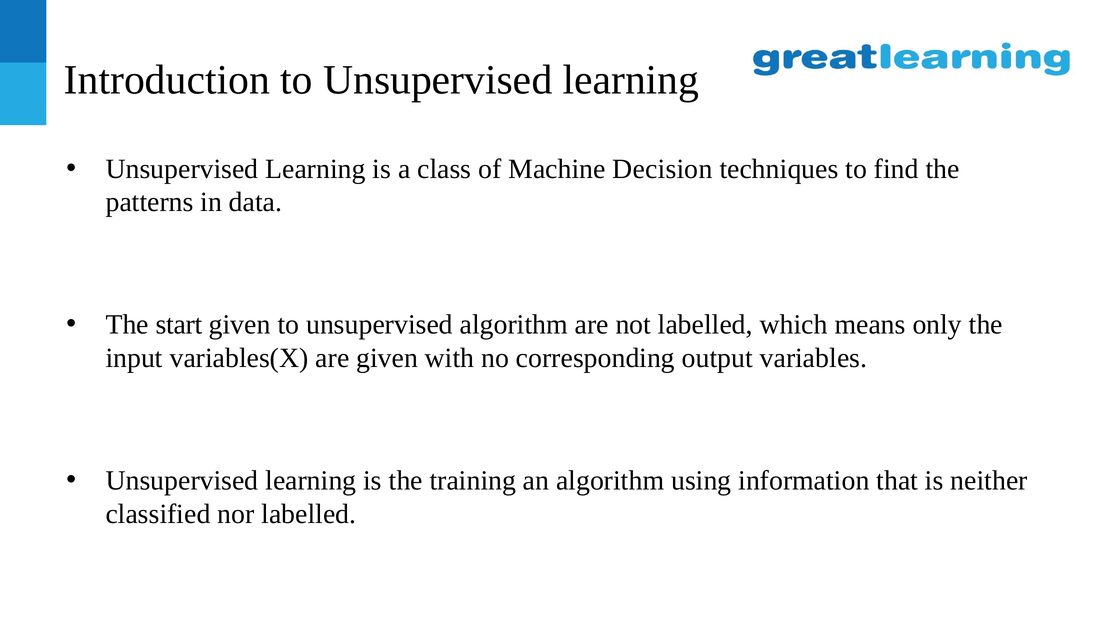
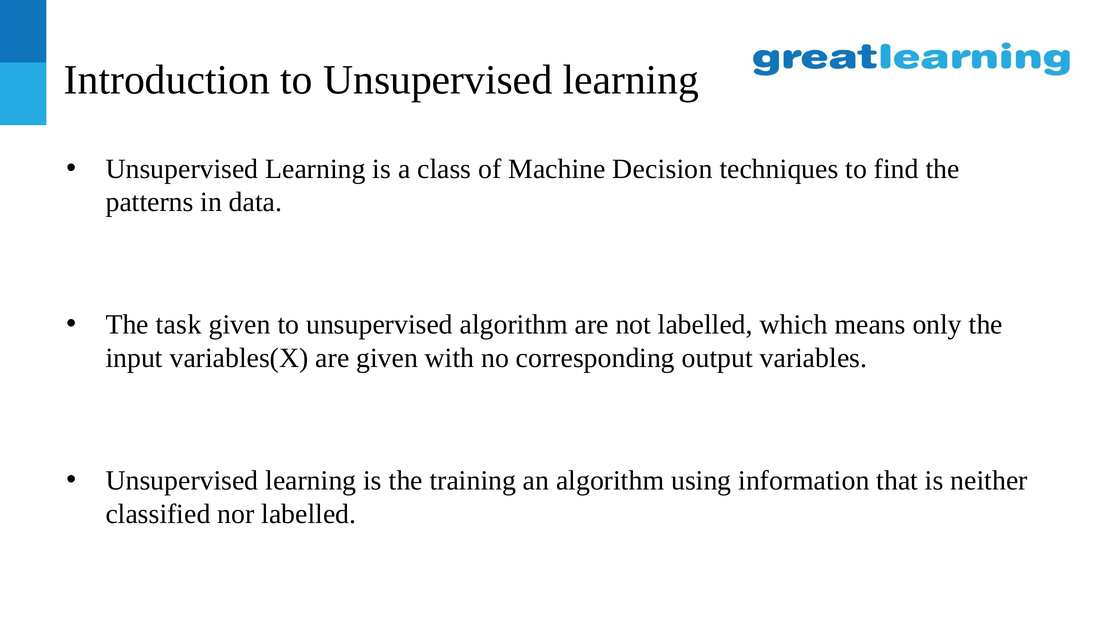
start: start -> task (179, 324)
